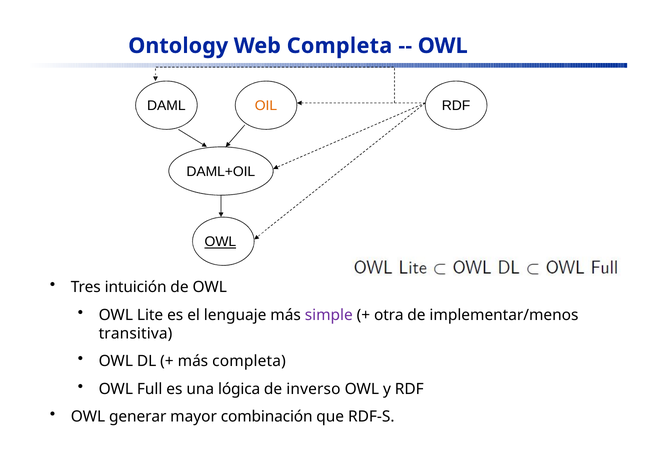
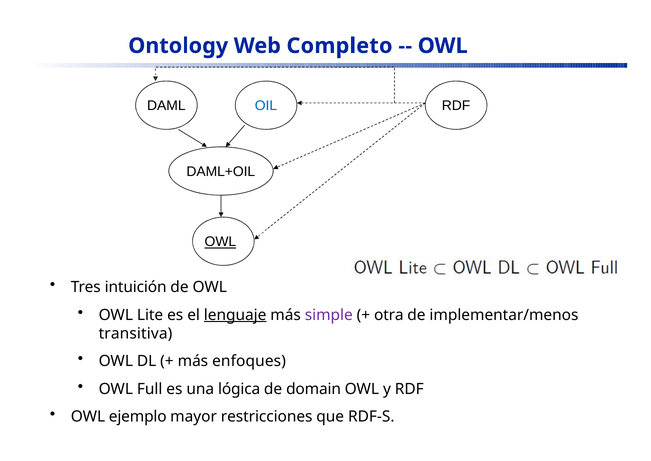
Web Completa: Completa -> Completo (339, 46)
OIL colour: orange -> blue (266, 106)
lenguaje underline: none -> present (235, 315)
más completa: completa -> enfoques (249, 361)
inverso: inverso -> domain (314, 388)
generar: generar -> ejemplo (138, 416)
combinación: combinación -> restricciones (267, 416)
